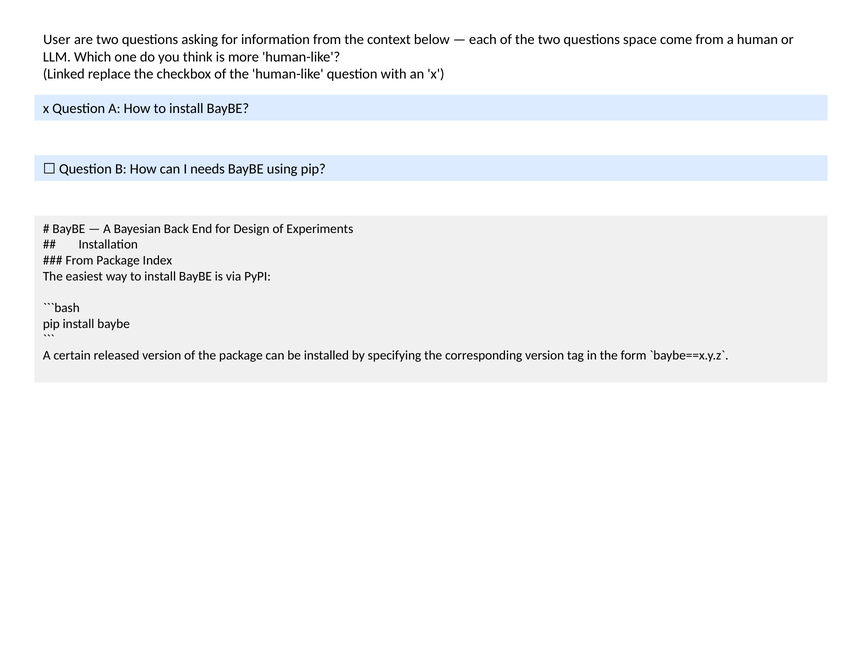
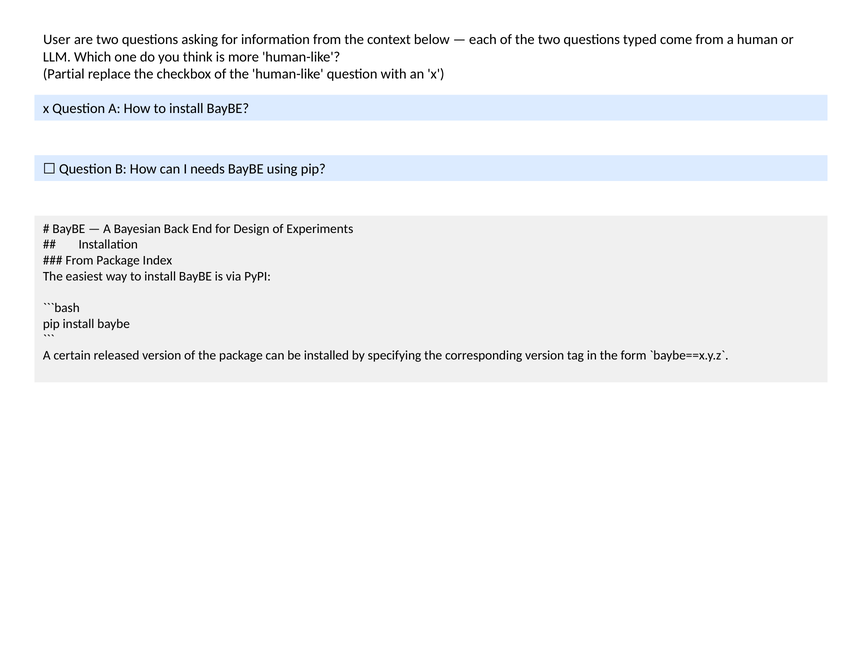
space: space -> typed (640, 40)
Linked: Linked -> Partial (64, 74)
